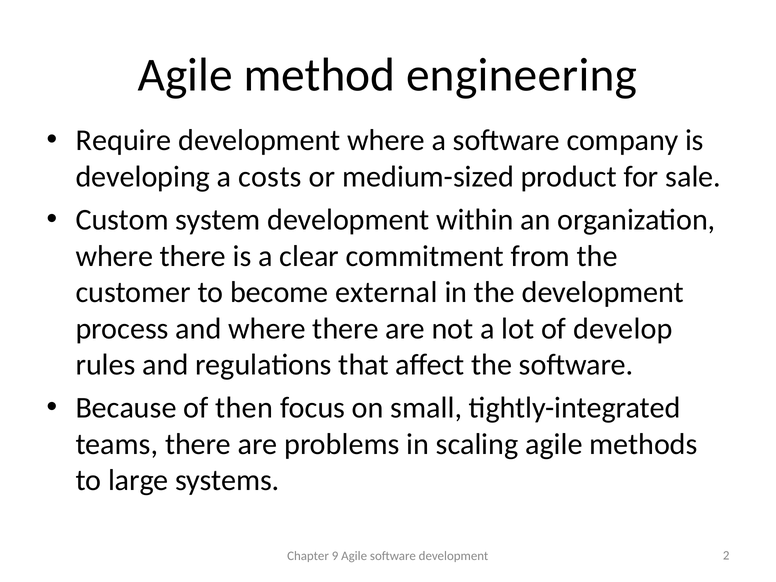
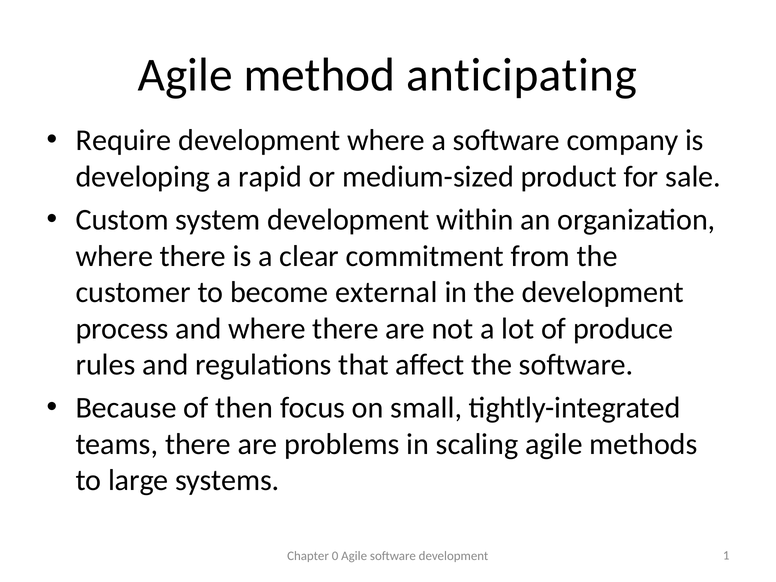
engineering: engineering -> anticipating (522, 75)
costs: costs -> rapid (270, 177)
develop: develop -> produce (623, 329)
9: 9 -> 0 (335, 556)
2: 2 -> 1 (726, 556)
